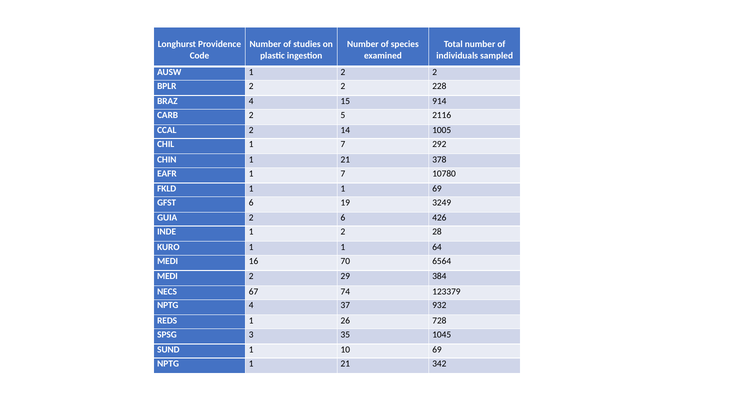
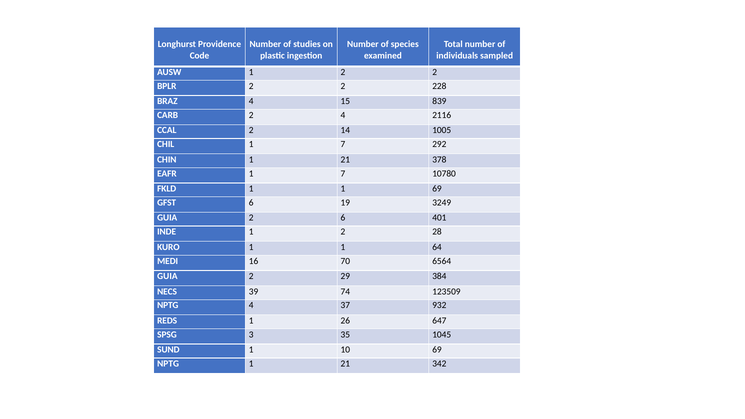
914: 914 -> 839 (439, 101)
2 5: 5 -> 4 (343, 115)
426: 426 -> 401 (439, 218)
MEDI: MEDI -> GUIA (167, 276)
67: 67 -> 39 (254, 292)
123379: 123379 -> 123509 (446, 292)
728: 728 -> 647 (439, 321)
